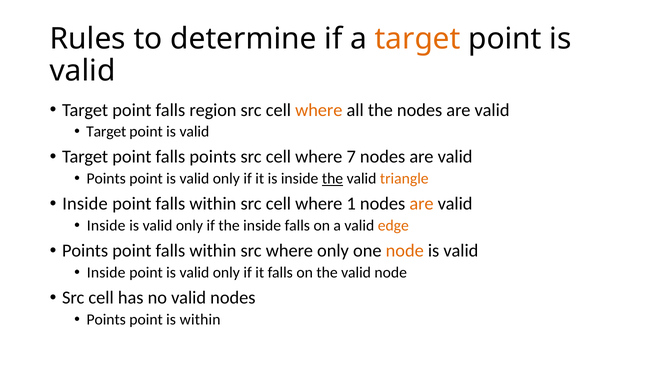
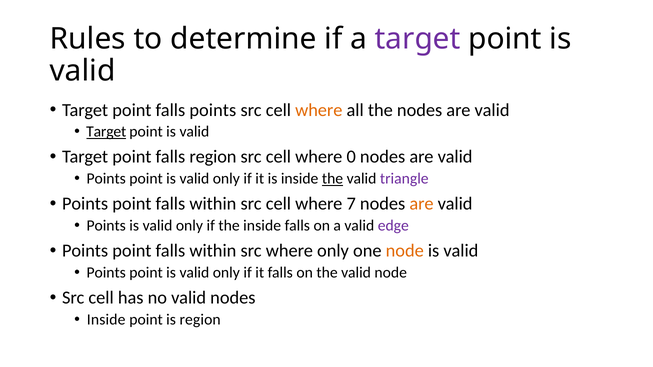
target colour: orange -> purple (418, 39)
falls region: region -> points (213, 110)
Target underline: none -> present (106, 132)
falls points: points -> region (213, 157)
7: 7 -> 0 (351, 157)
triangle colour: orange -> purple (404, 179)
Inside: Inside -> Points (85, 204)
1: 1 -> 7 (351, 204)
Inside: Inside -> Points (106, 226)
edge colour: orange -> purple (393, 226)
Inside: Inside -> Points (106, 273)
Points: Points -> Inside (106, 320)
is within: within -> region (200, 320)
